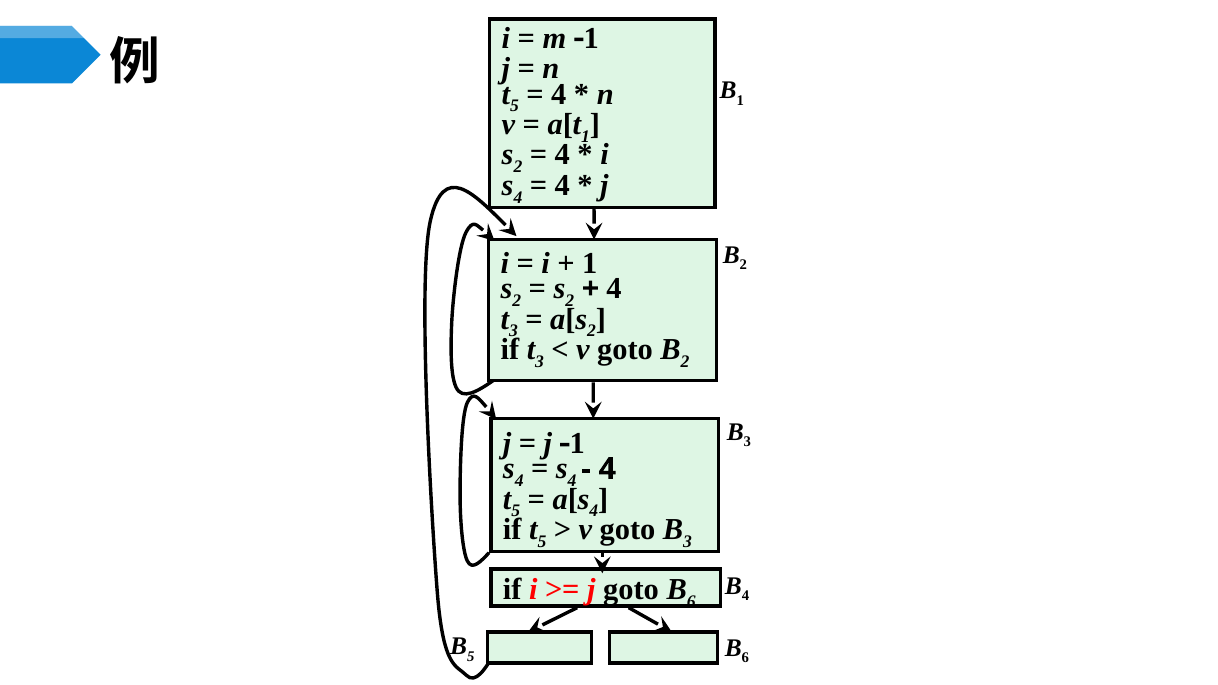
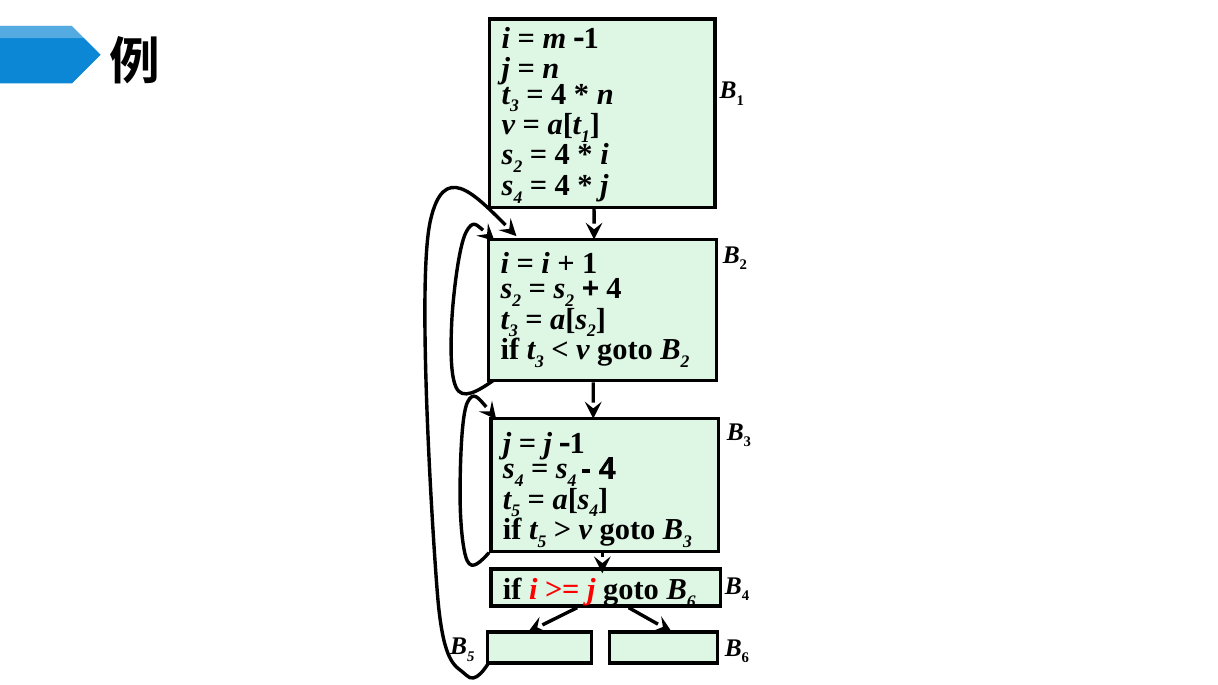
5: 5 -> 3 (514, 106)
